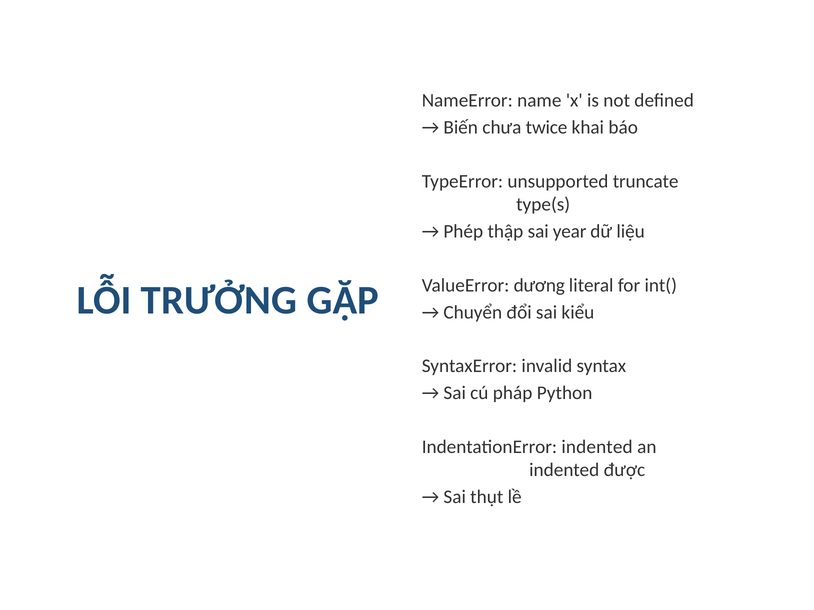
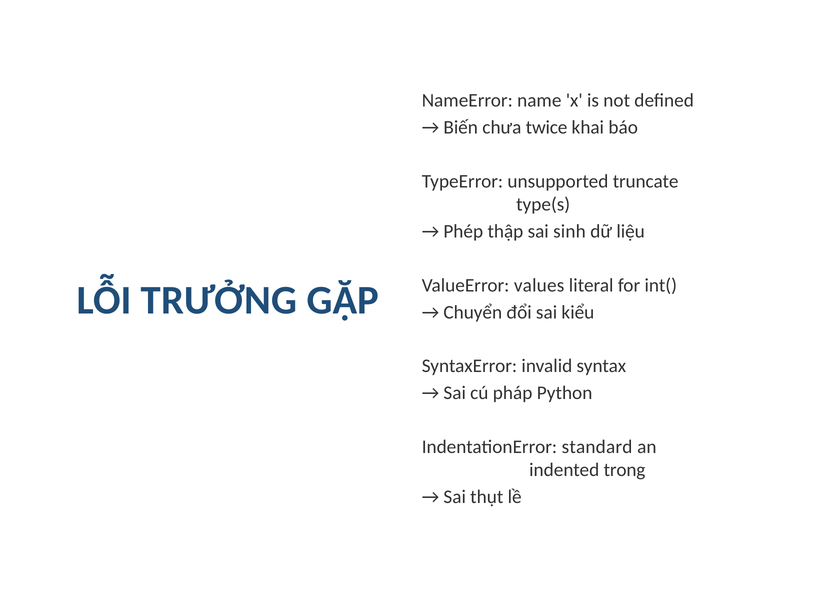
year: year -> sinh (569, 232)
dương: dương -> values (539, 285)
IndentationError indented: indented -> standard (597, 447)
được: được -> trong (624, 470)
